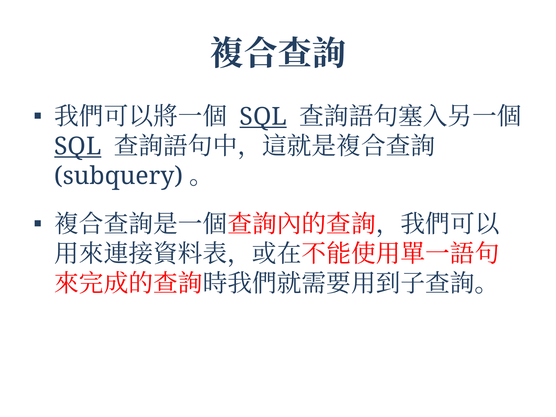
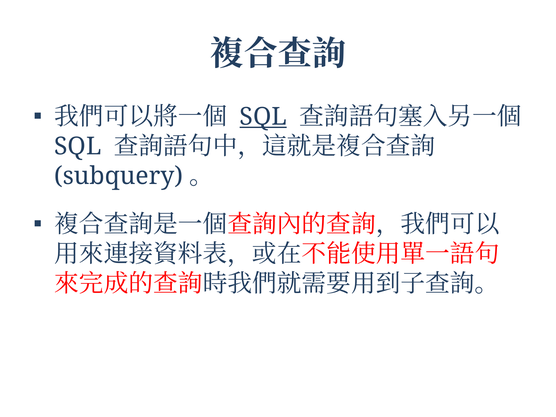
SQL underline: present -> none (78, 146)
